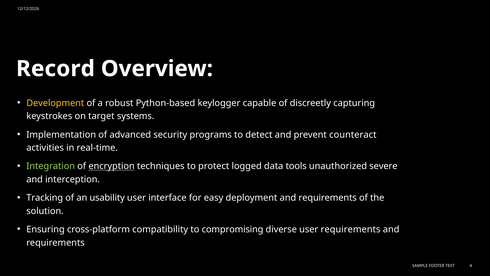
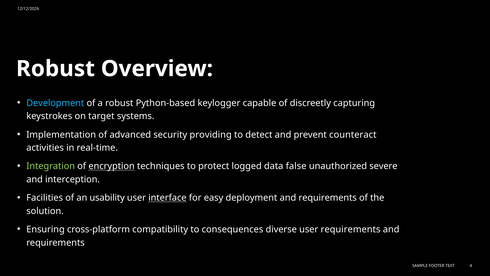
Record: Record -> Robust (56, 69)
Development colour: yellow -> light blue (55, 103)
programs: programs -> providing (211, 134)
tools: tools -> false (296, 166)
Tracking: Tracking -> Facilities (45, 198)
interface underline: none -> present (167, 198)
compromising: compromising -> consequences (232, 229)
